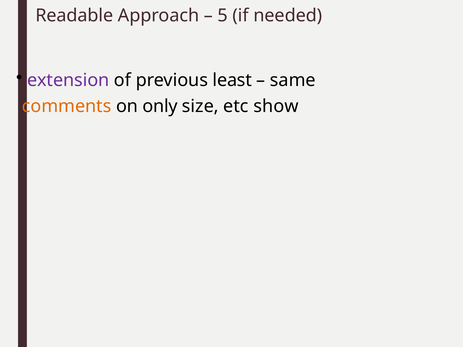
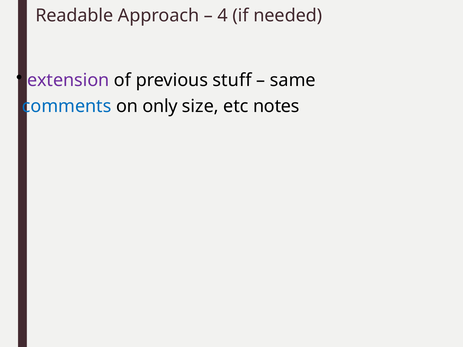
5: 5 -> 4 (223, 16)
least: least -> stuff (232, 80)
comments colour: orange -> blue (67, 106)
show: show -> notes (276, 106)
